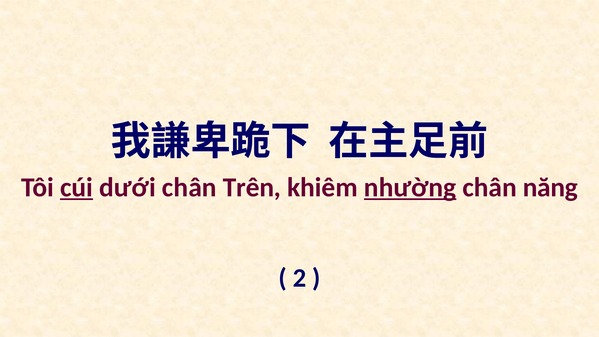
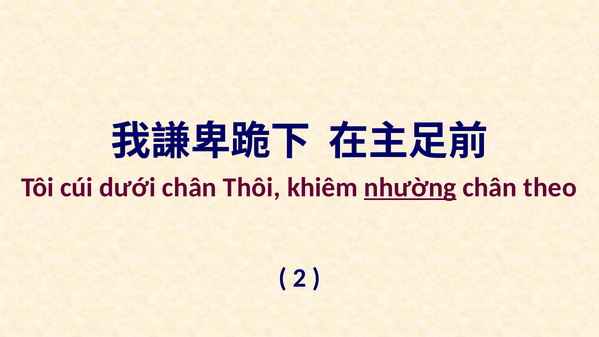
cúi underline: present -> none (77, 187)
Trên: Trên -> Thôi (252, 187)
năng: năng -> theo (550, 187)
